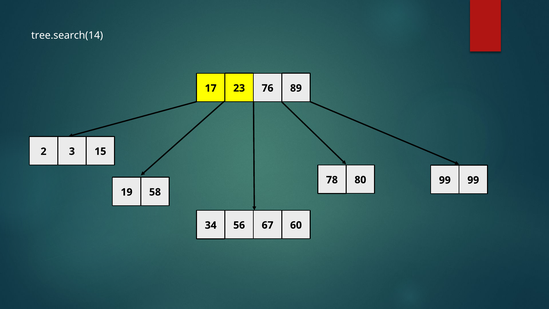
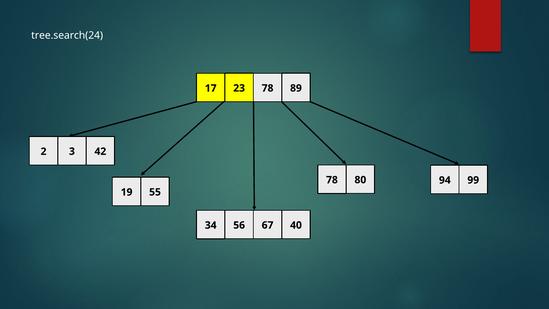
tree.search(14: tree.search(14 -> tree.search(24 (67, 35)
17 76: 76 -> 78 (268, 88)
15: 15 -> 42 (100, 151)
80 99: 99 -> 94 (445, 180)
58: 58 -> 55 (155, 192)
60: 60 -> 40 (296, 225)
